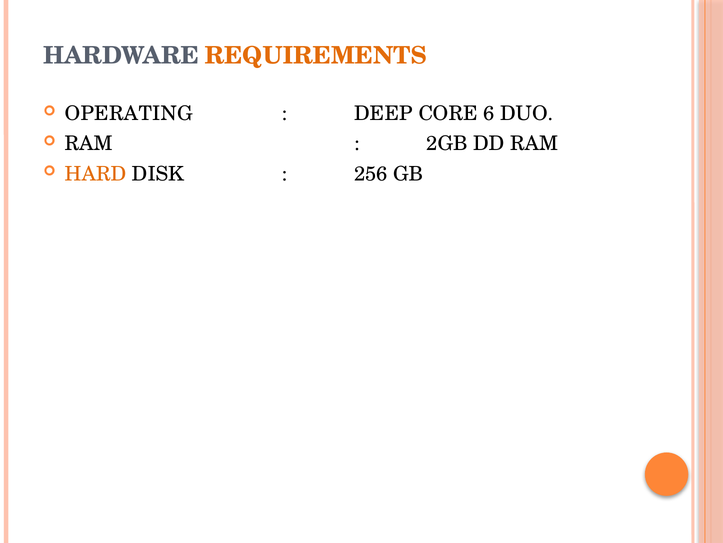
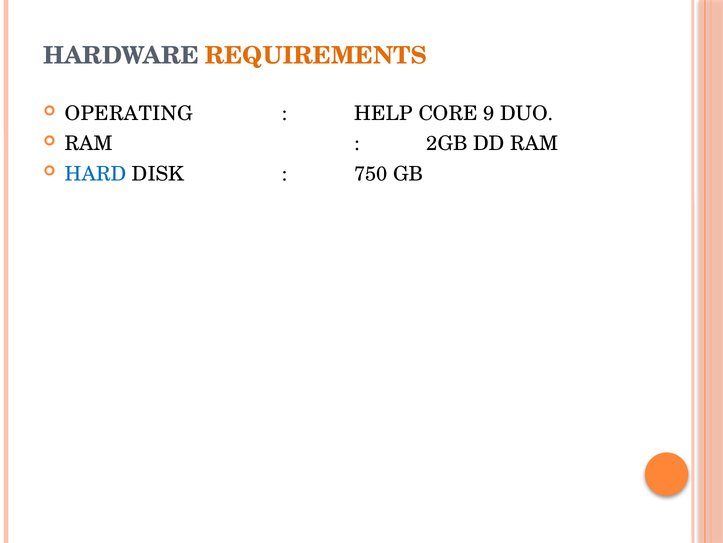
DEEP: DEEP -> HELP (383, 113)
6: 6 -> 9 (489, 113)
HARD colour: orange -> blue (96, 174)
256: 256 -> 750 (371, 174)
